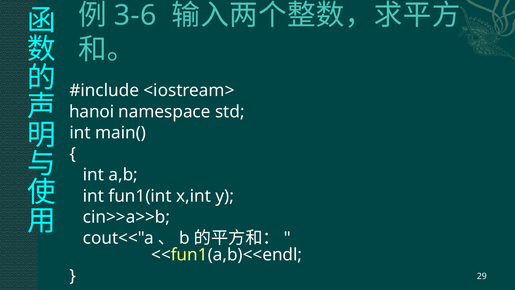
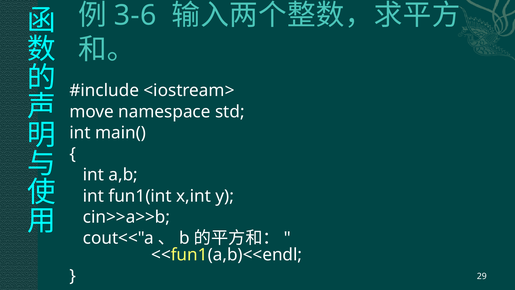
hanoi: hanoi -> move (92, 112)
